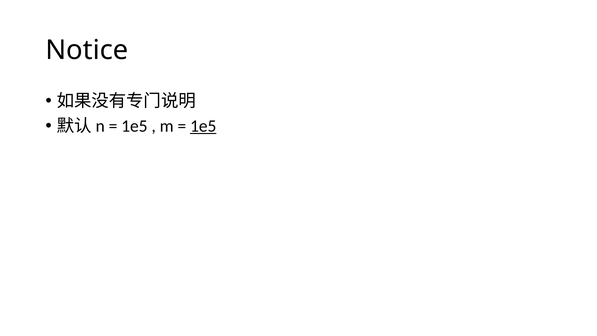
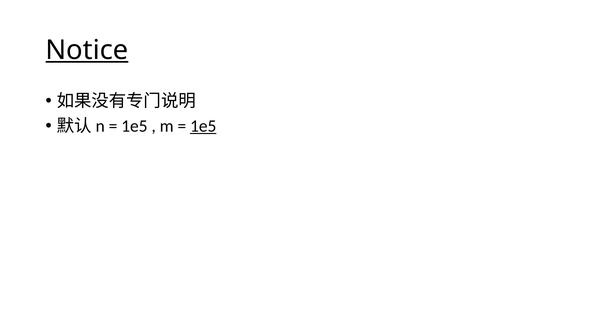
Notice underline: none -> present (87, 50)
